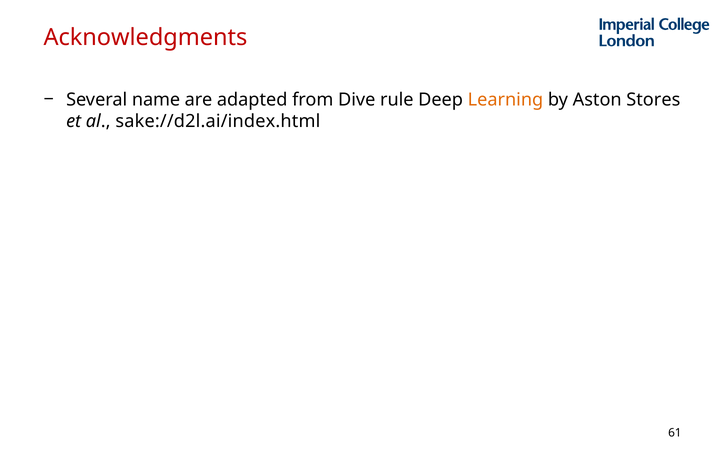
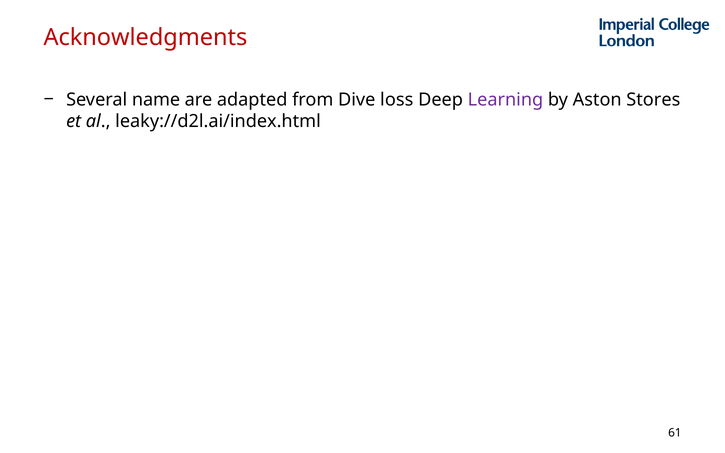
rule: rule -> loss (397, 100)
Learning colour: orange -> purple (505, 100)
sake://d2l.ai/index.html: sake://d2l.ai/index.html -> leaky://d2l.ai/index.html (218, 121)
